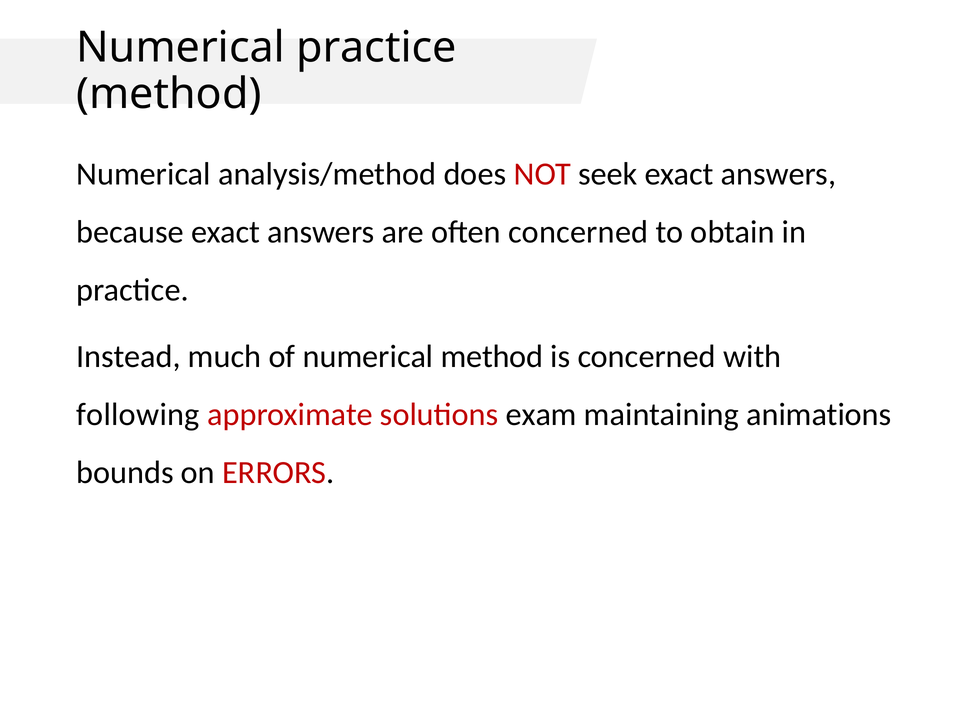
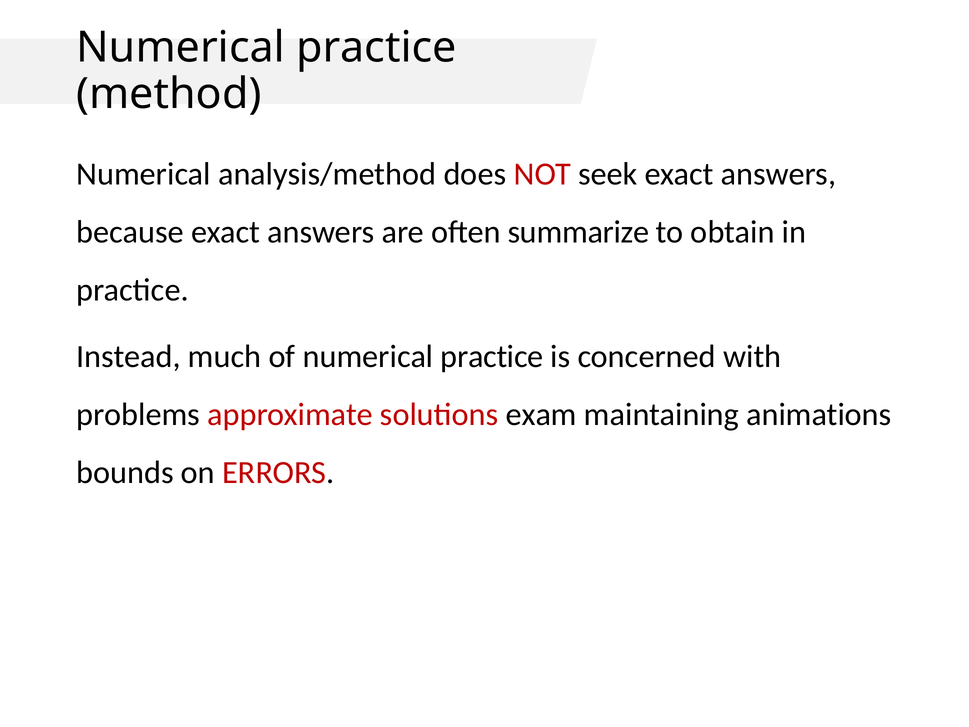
often concerned: concerned -> summarize (578, 232)
of numerical method: method -> practice (492, 356)
following: following -> problems (138, 414)
